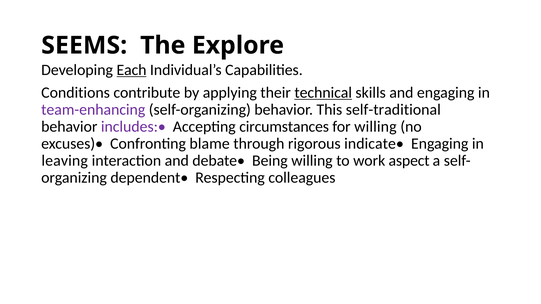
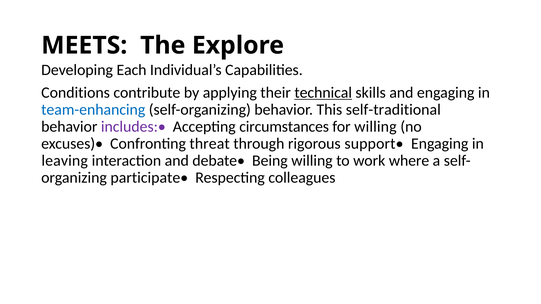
SEEMS: SEEMS -> MEETS (84, 45)
Each underline: present -> none (132, 70)
team-enhancing colour: purple -> blue (93, 110)
blame: blame -> threat (210, 144)
indicate•: indicate• -> support• (374, 144)
aspect: aspect -> where (409, 161)
dependent•: dependent• -> participate• (149, 178)
